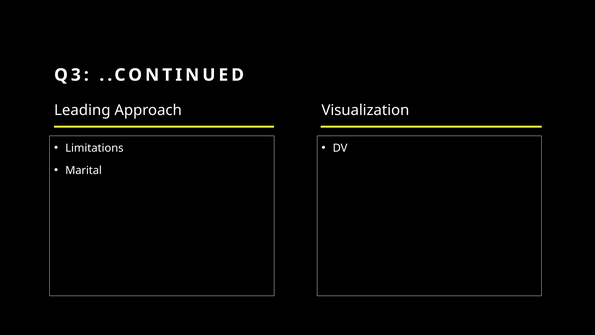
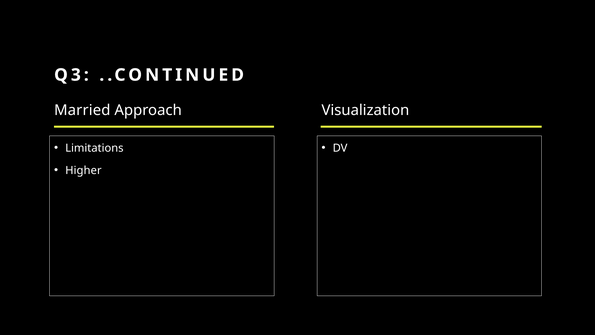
Leading: Leading -> Married (82, 110)
Marital: Marital -> Higher (83, 170)
